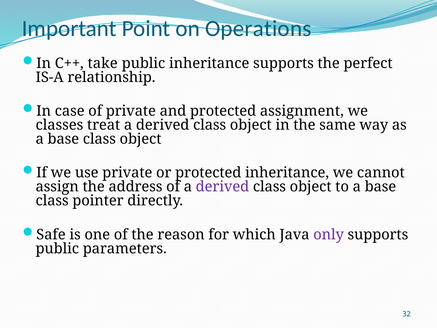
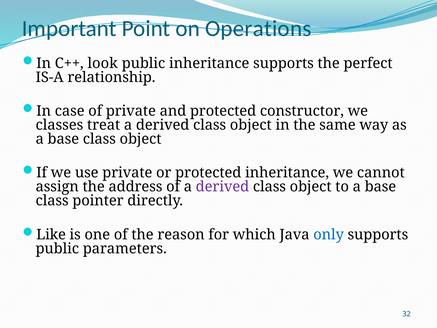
take: take -> look (103, 63)
assignment: assignment -> constructor (302, 111)
Safe: Safe -> Like (51, 234)
only colour: purple -> blue (329, 234)
